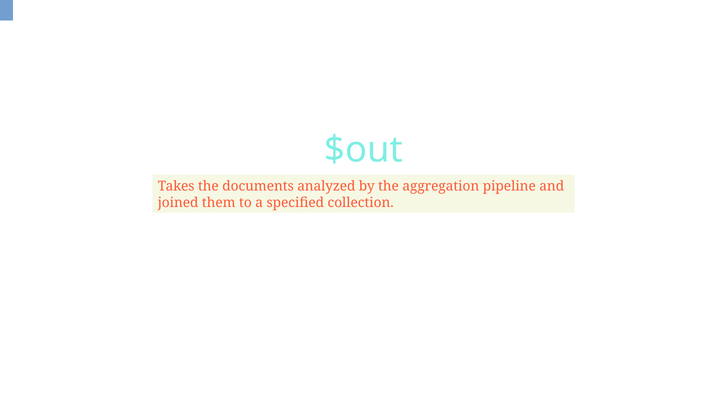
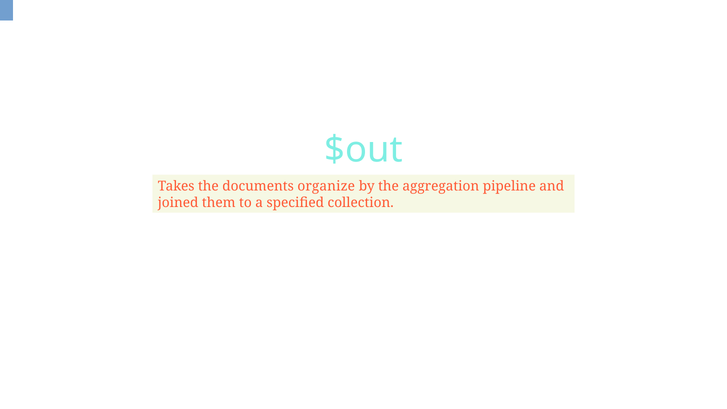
analyzed: analyzed -> organize (326, 186)
